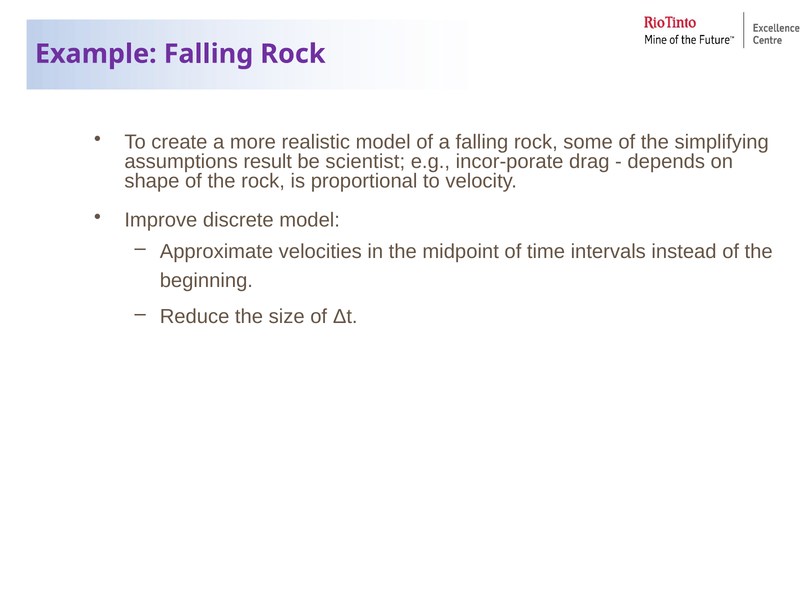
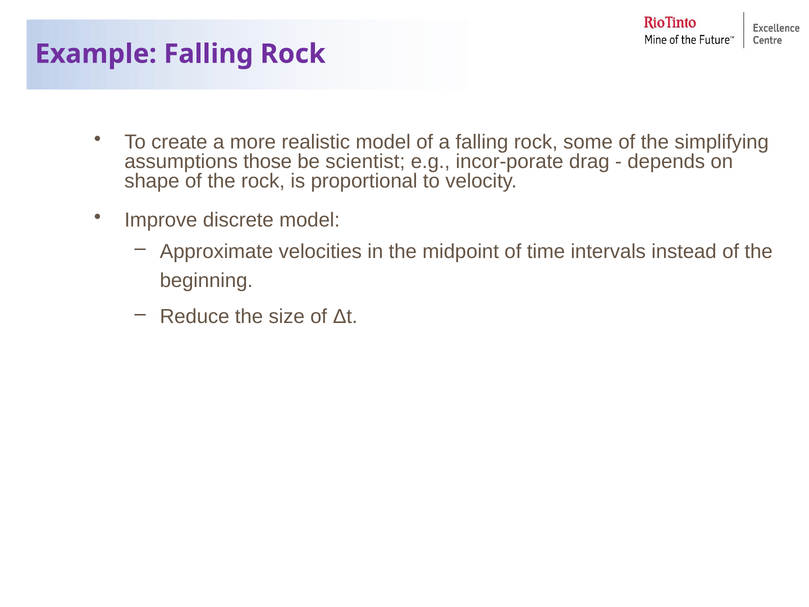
result: result -> those (268, 162)
